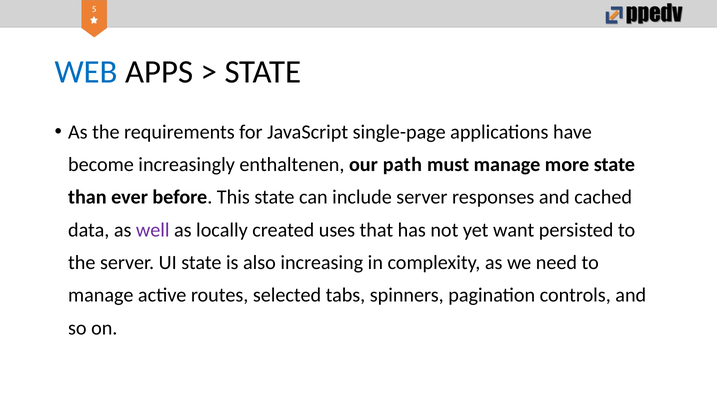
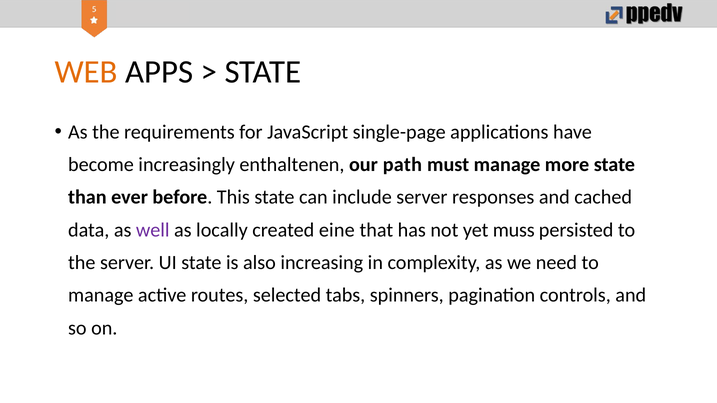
WEB colour: blue -> orange (86, 72)
uses: uses -> eine (337, 230)
want: want -> muss (514, 230)
